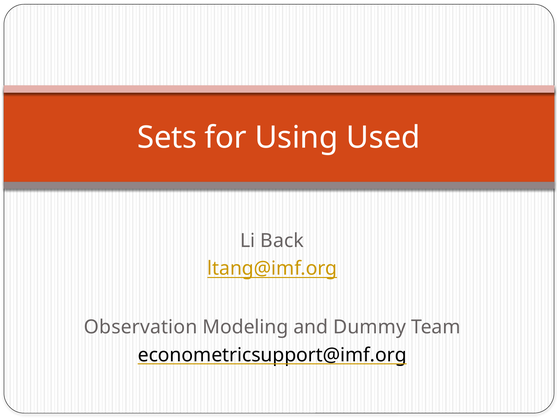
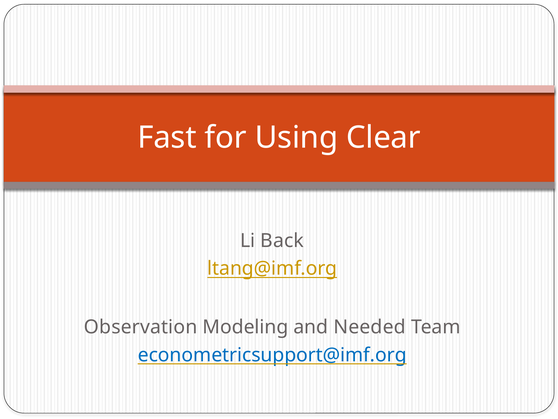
Sets: Sets -> Fast (167, 137)
Used: Used -> Clear (383, 137)
Dummy: Dummy -> Needed (370, 327)
econometricsupport@imf.org colour: black -> blue (272, 355)
